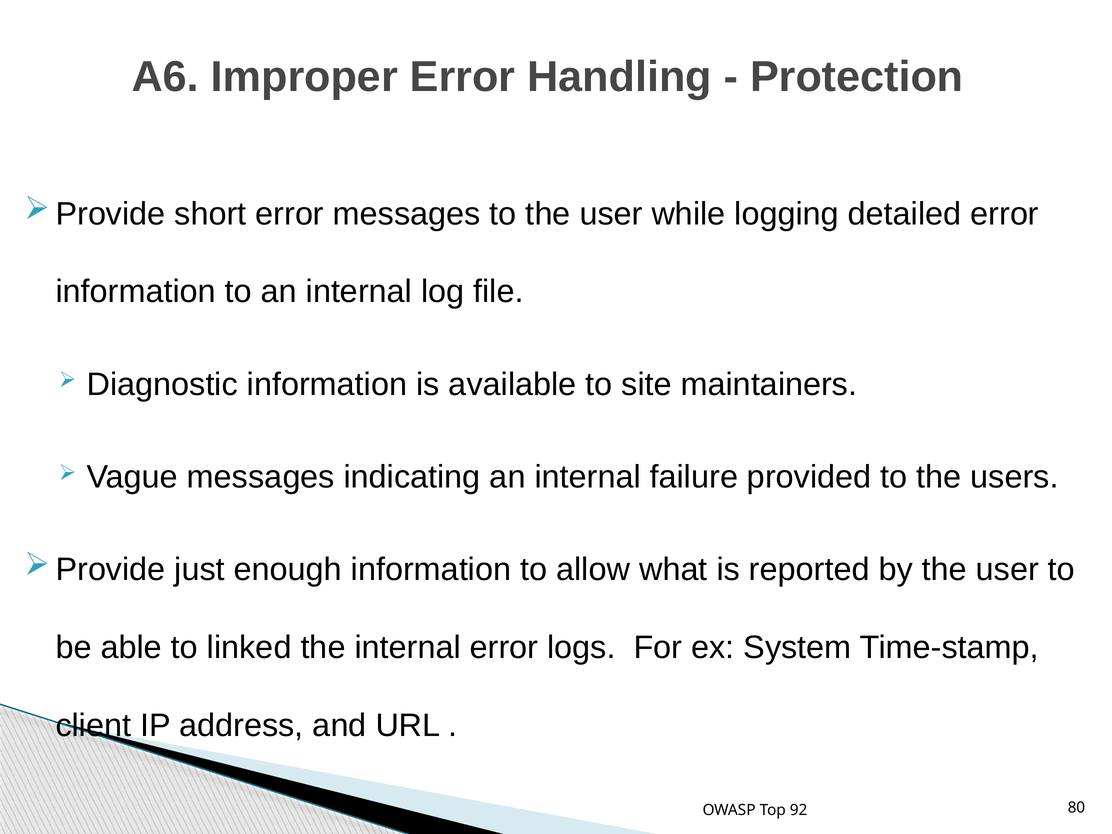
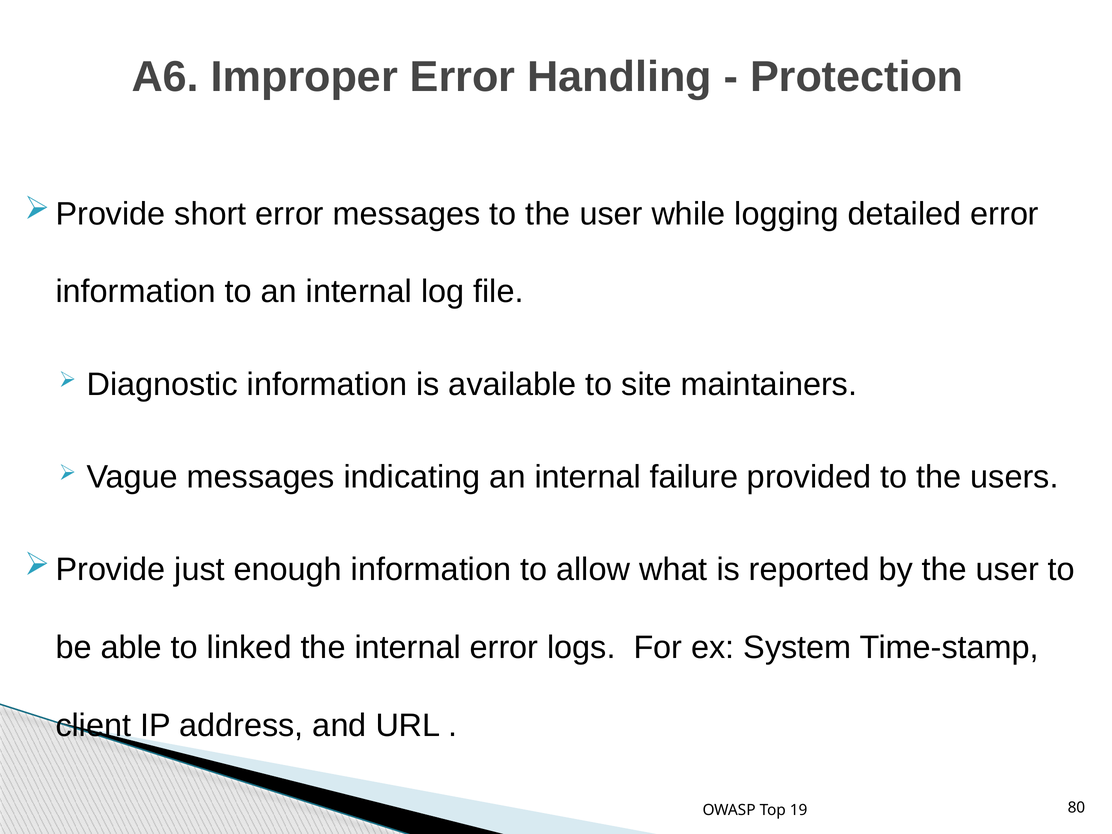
92: 92 -> 19 (799, 810)
